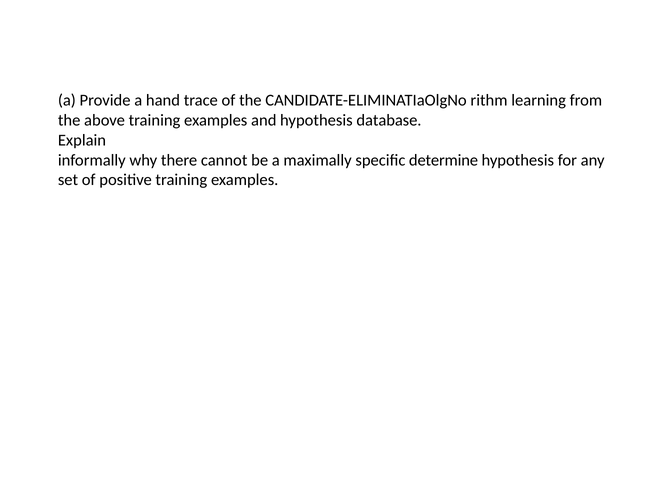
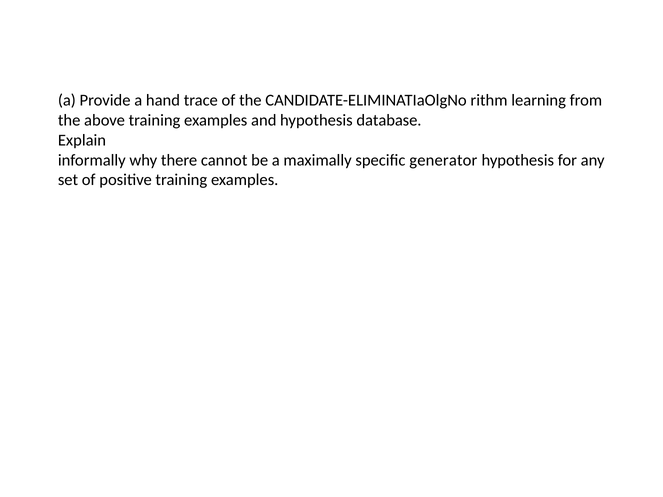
determine: determine -> generator (443, 160)
